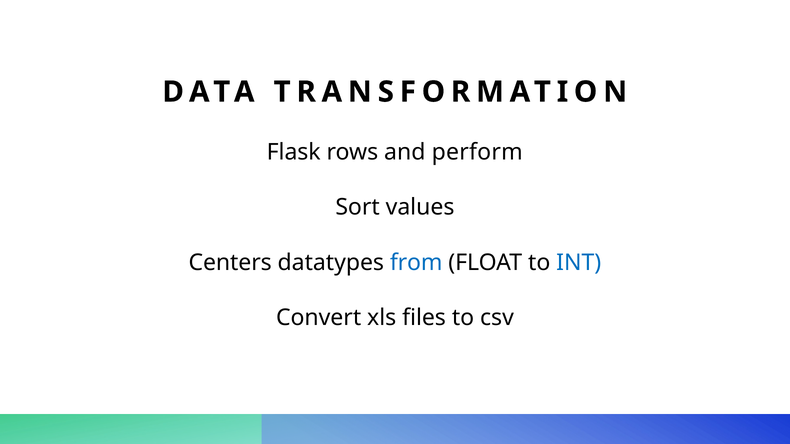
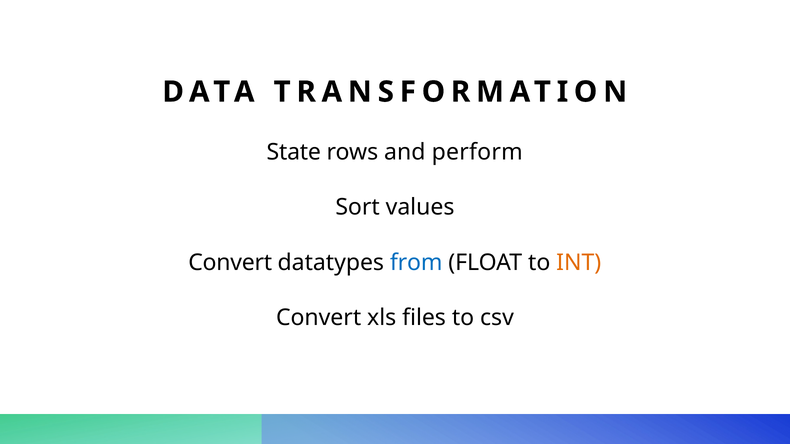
Flask: Flask -> State (294, 152)
Centers: Centers -> Convert (230, 263)
INT colour: blue -> orange (579, 263)
